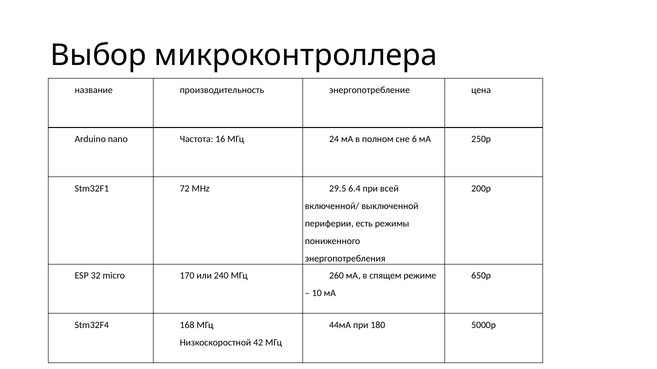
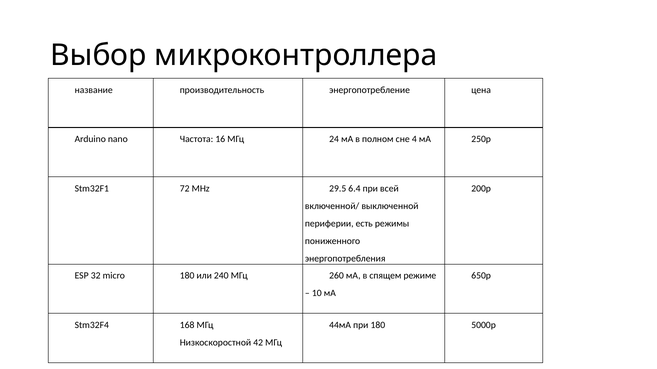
6: 6 -> 4 (414, 139)
micro 170: 170 -> 180 (187, 276)
